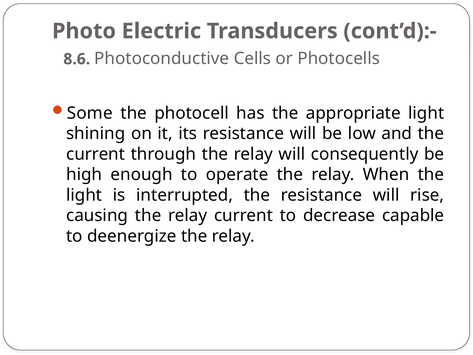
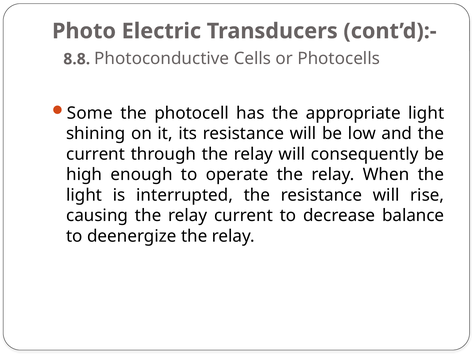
8.6: 8.6 -> 8.8 (77, 59)
capable: capable -> balance (413, 215)
